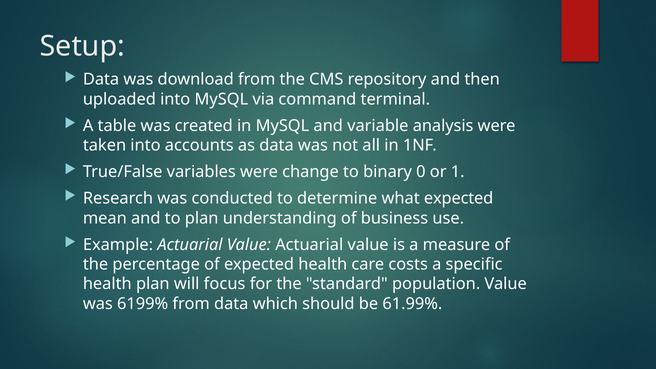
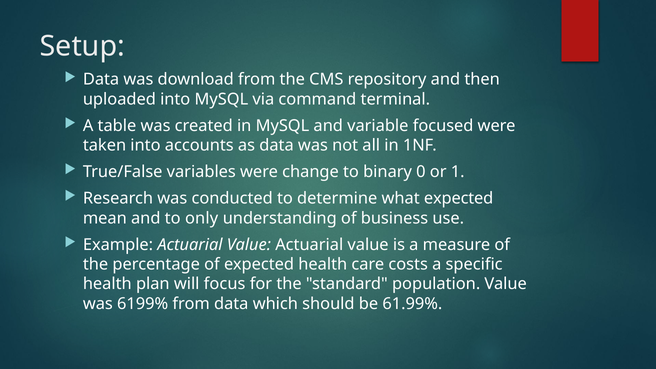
analysis: analysis -> focused (443, 126)
to plan: plan -> only (202, 218)
